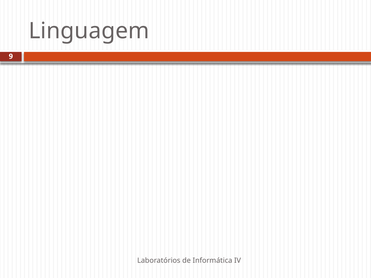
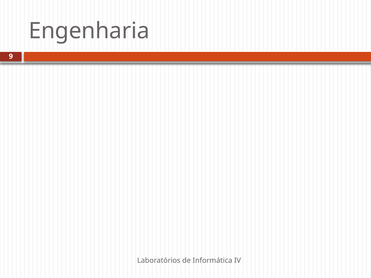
Linguagem: Linguagem -> Engenharia (89, 31)
